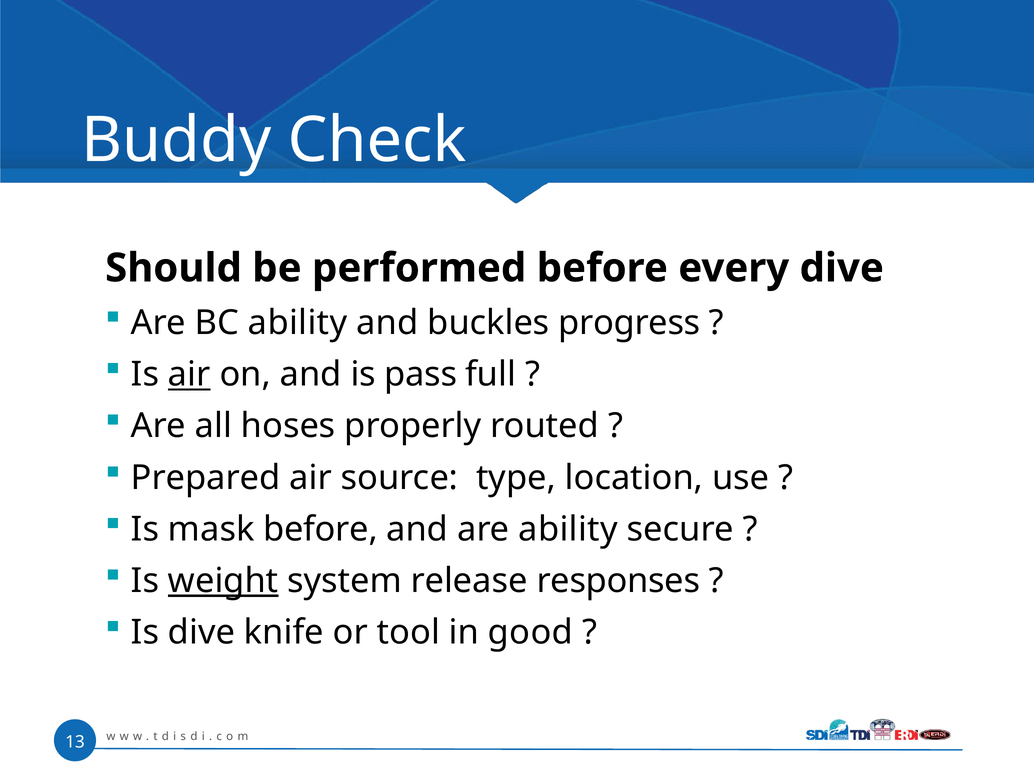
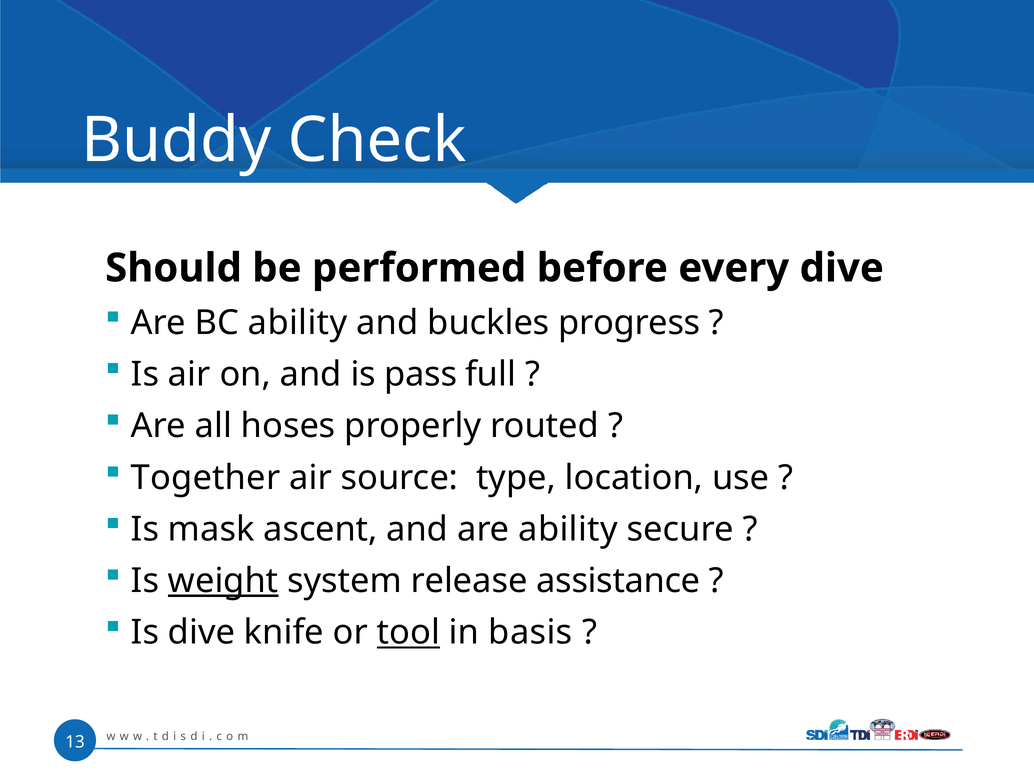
air underline: present -> none (189, 374)
Prepared: Prepared -> Together (206, 477)
mask before: before -> ascent (320, 529)
responses: responses -> assistance (618, 581)
tool underline: none -> present (408, 632)
good: good -> basis (530, 632)
